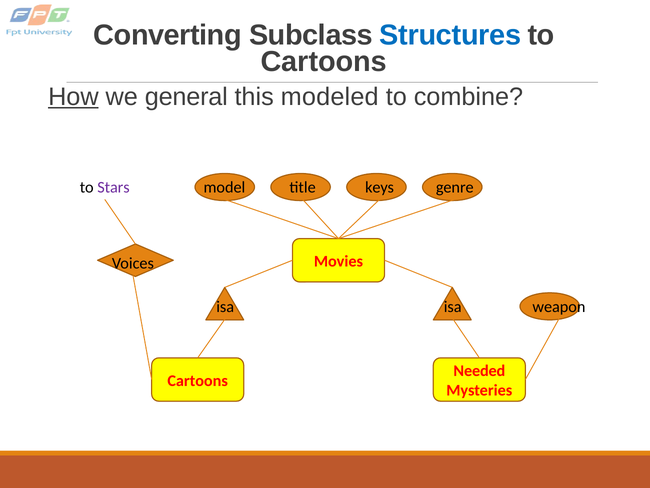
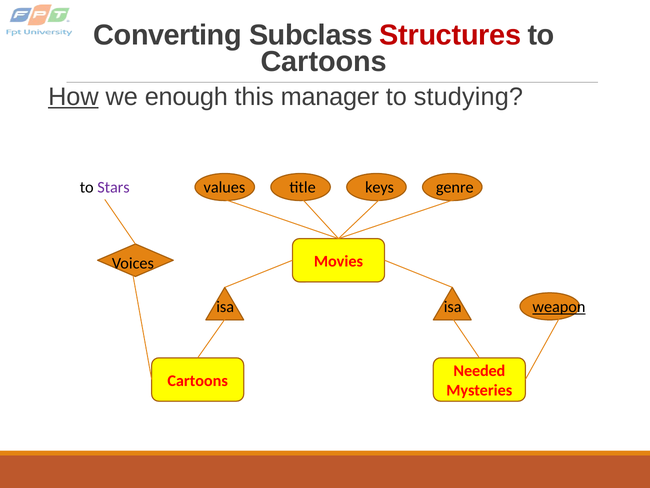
Structures colour: blue -> red (450, 35)
general: general -> enough (186, 97)
modeled: modeled -> manager (330, 97)
combine: combine -> studying (468, 97)
model: model -> values (224, 187)
weapon underline: none -> present (559, 307)
